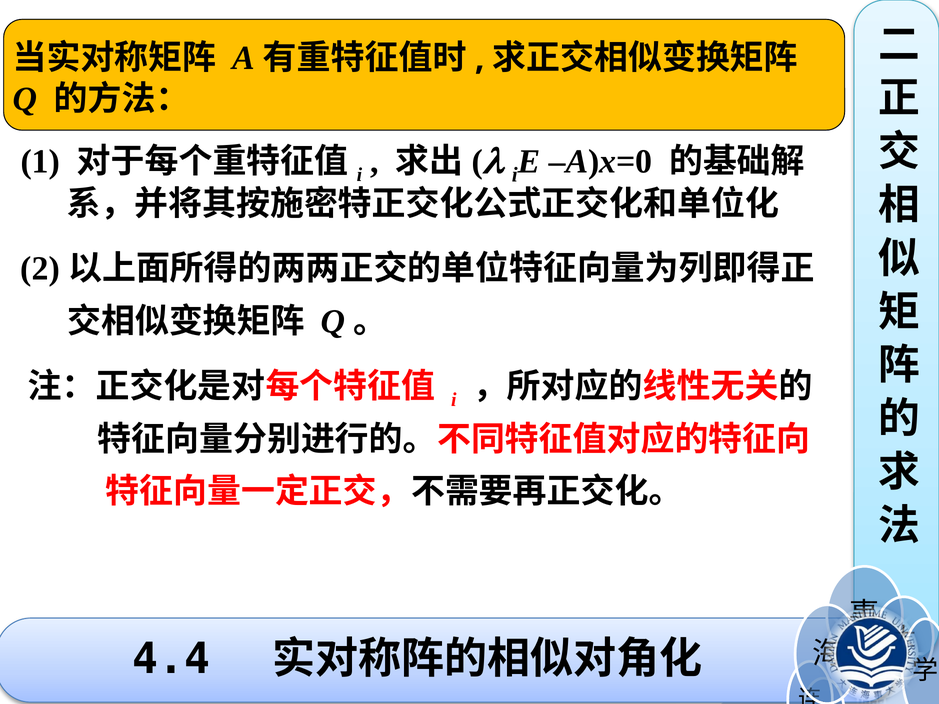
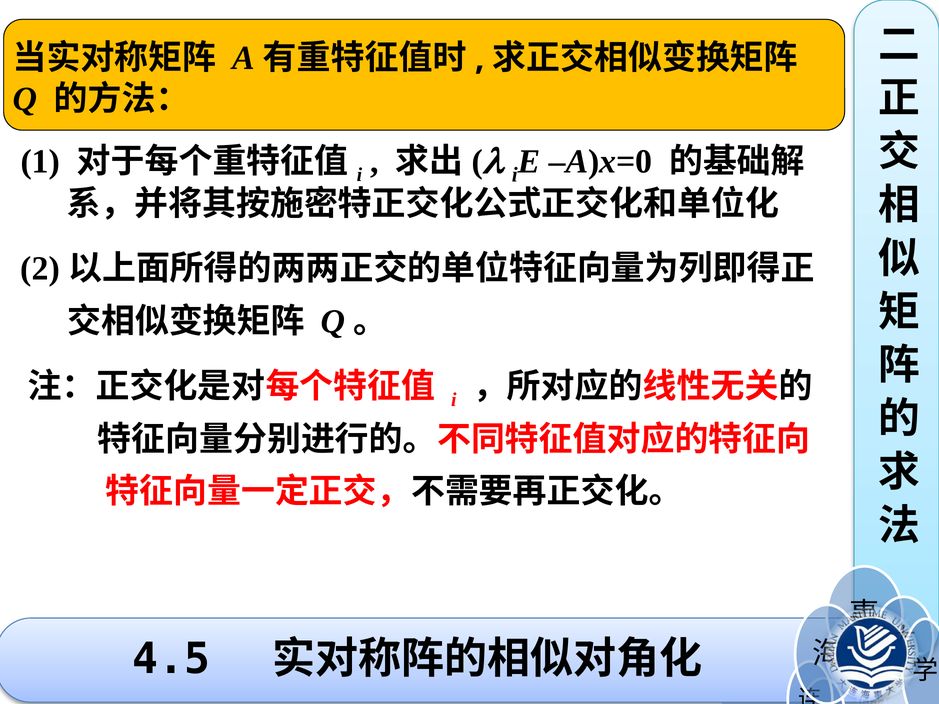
4.4: 4.4 -> 4.5 (171, 659)
